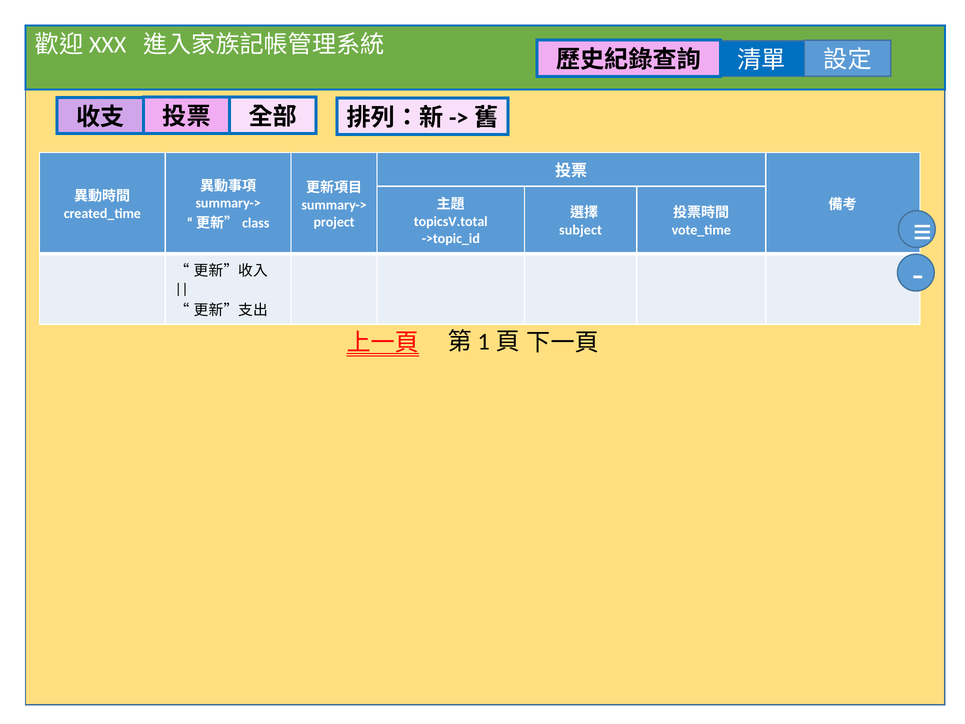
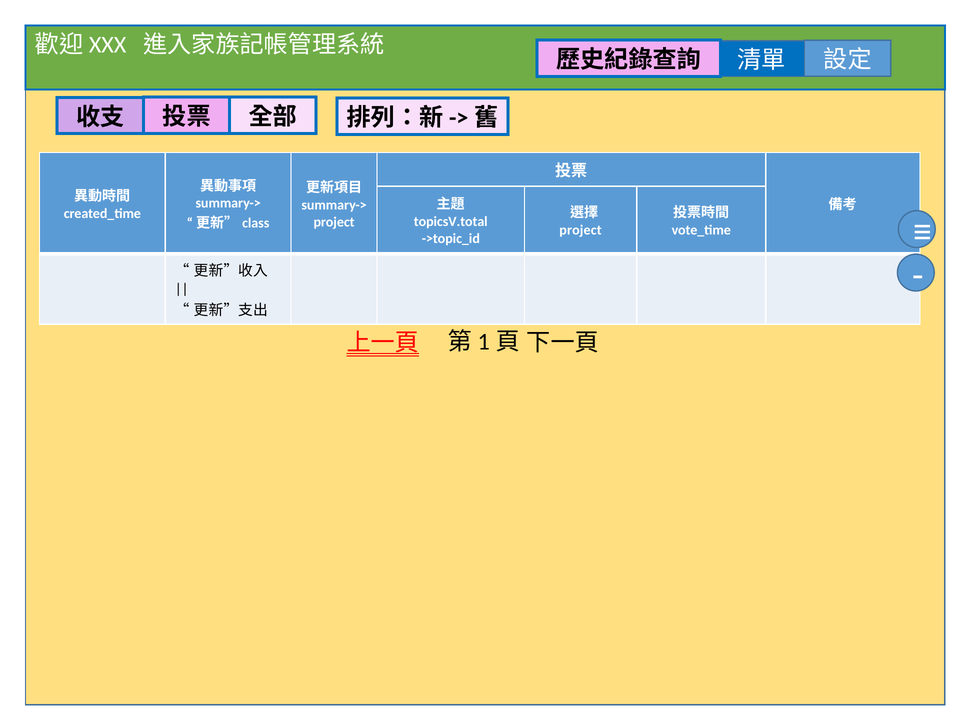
subject: subject -> project (581, 230)
